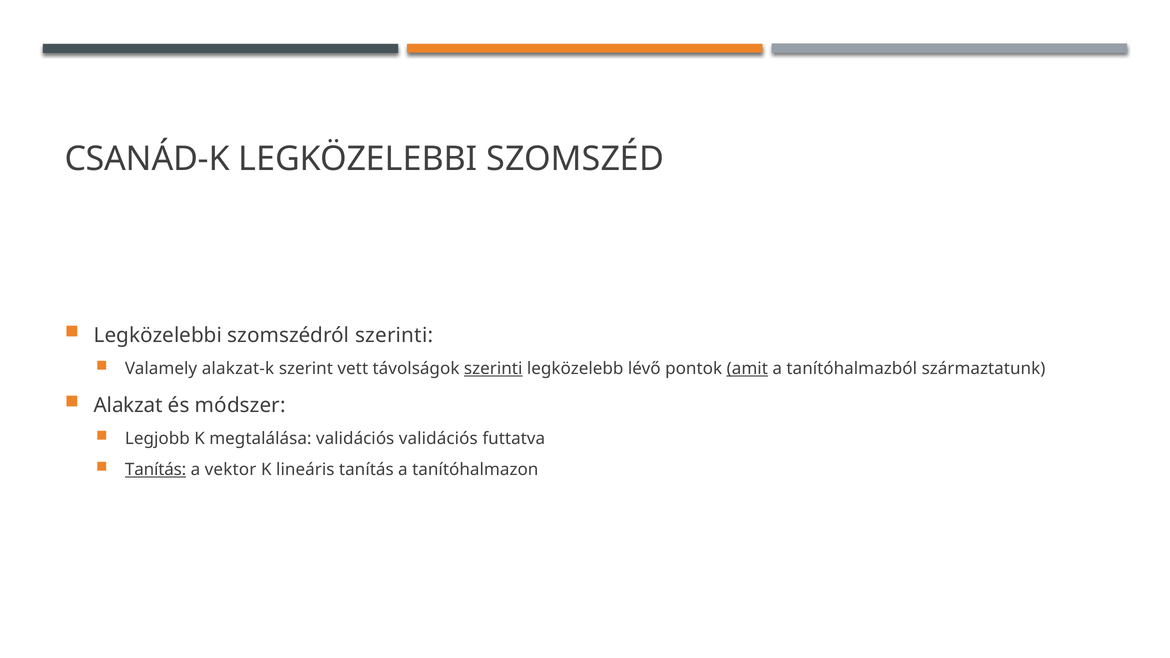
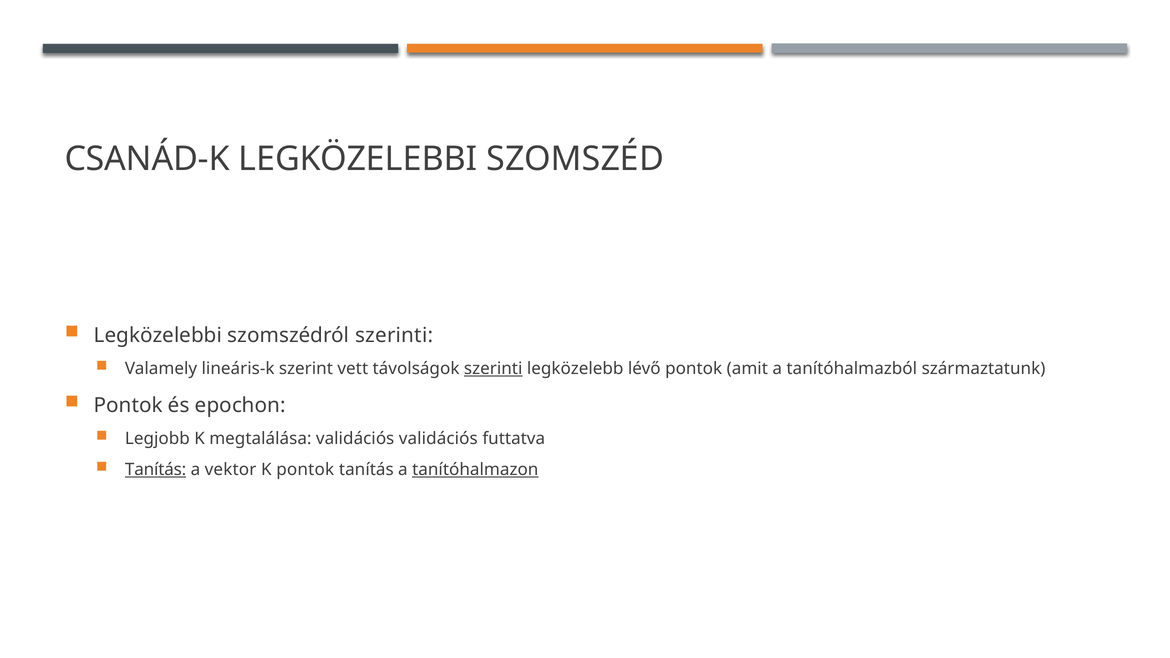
alakzat-k: alakzat-k -> lineáris-k (238, 369)
amit underline: present -> none (747, 369)
Alakzat: Alakzat -> Pontok (128, 405)
módszer: módszer -> epochon (240, 405)
K lineáris: lineáris -> pontok (305, 470)
tanítóhalmazon underline: none -> present (475, 470)
